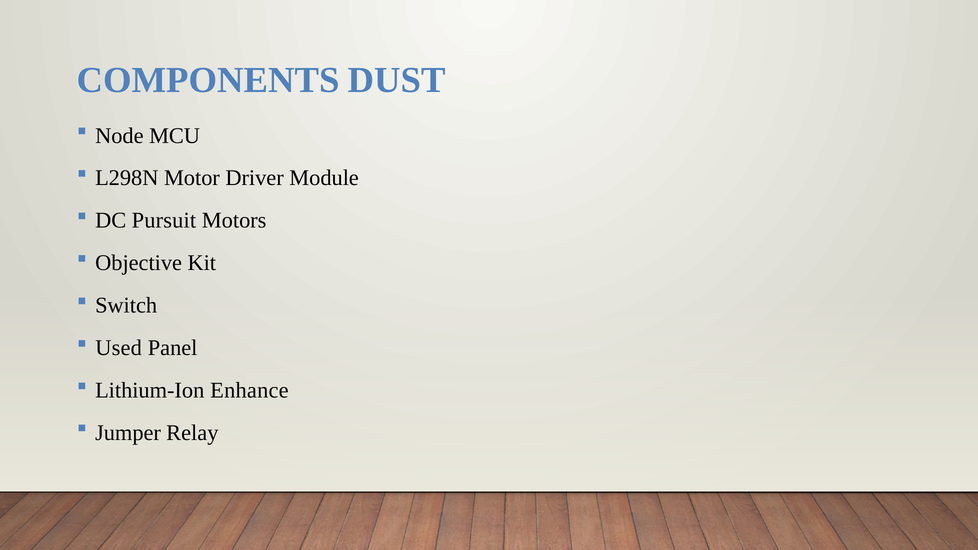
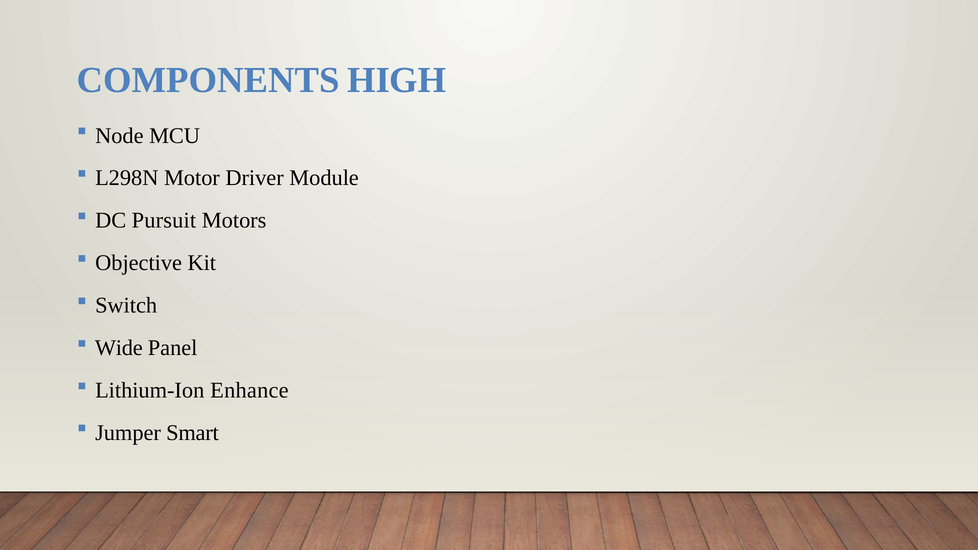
DUST: DUST -> HIGH (397, 80)
Used: Used -> Wide (119, 348)
Relay: Relay -> Smart (192, 433)
